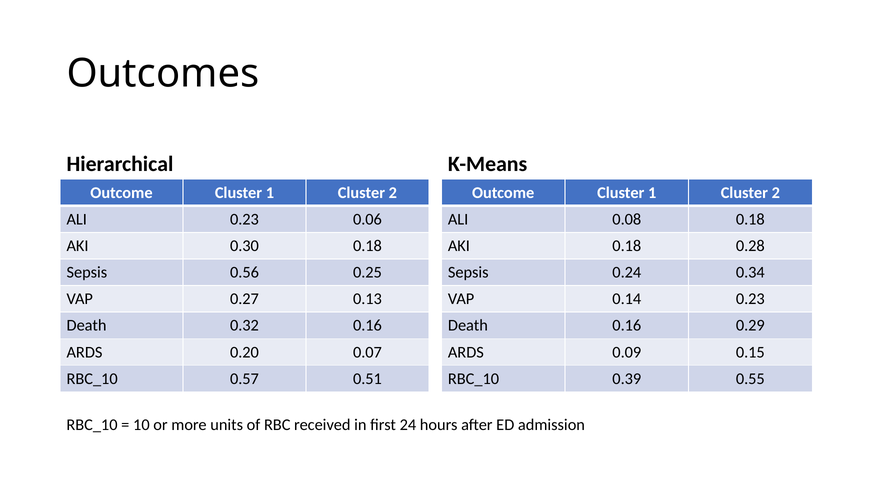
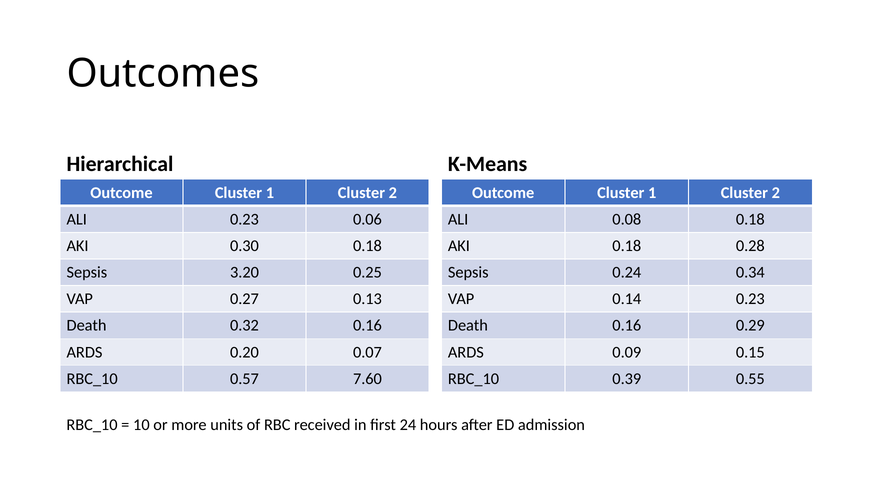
0.56: 0.56 -> 3.20 (244, 272)
0.51: 0.51 -> 7.60 (367, 378)
